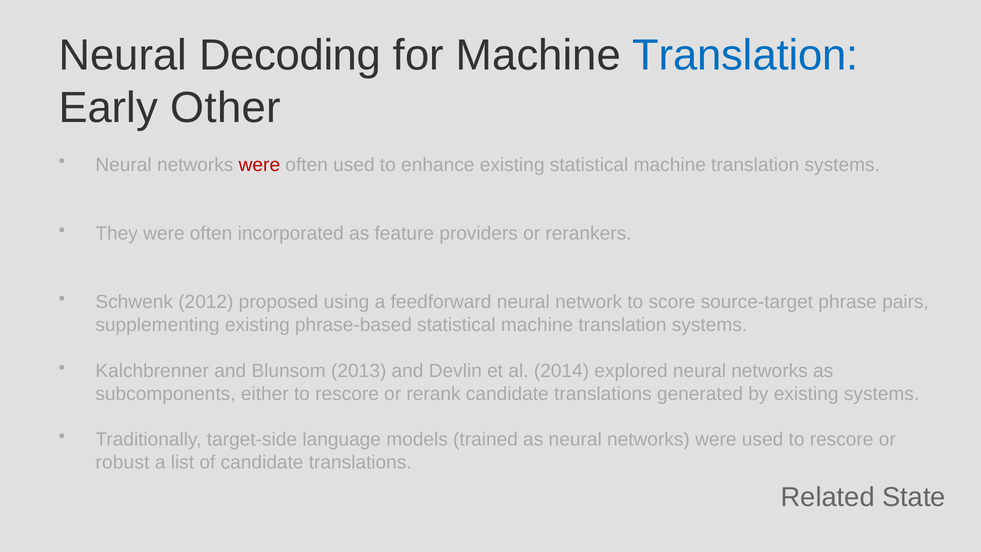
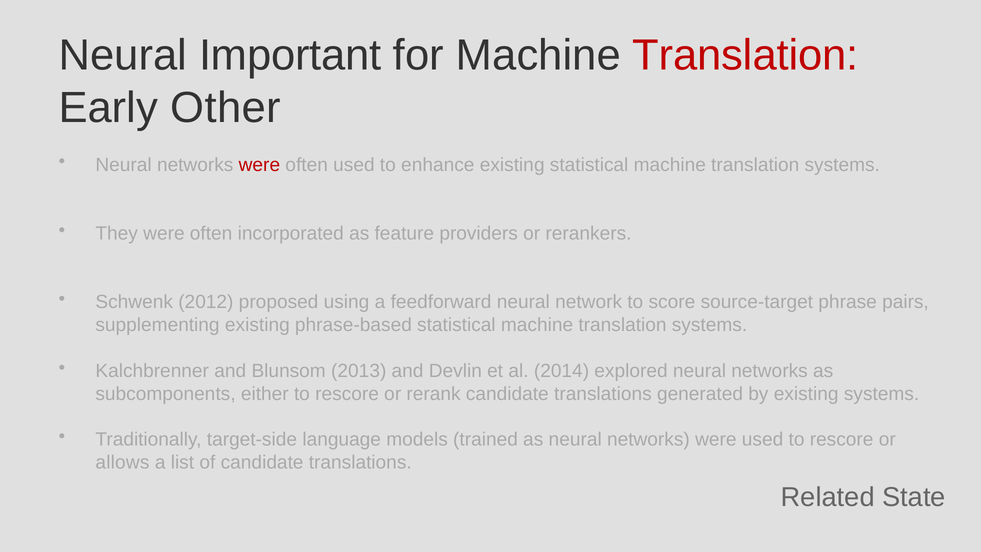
Decoding: Decoding -> Important (290, 55)
Translation colour: blue -> red (745, 55)
robust: robust -> allows (122, 462)
